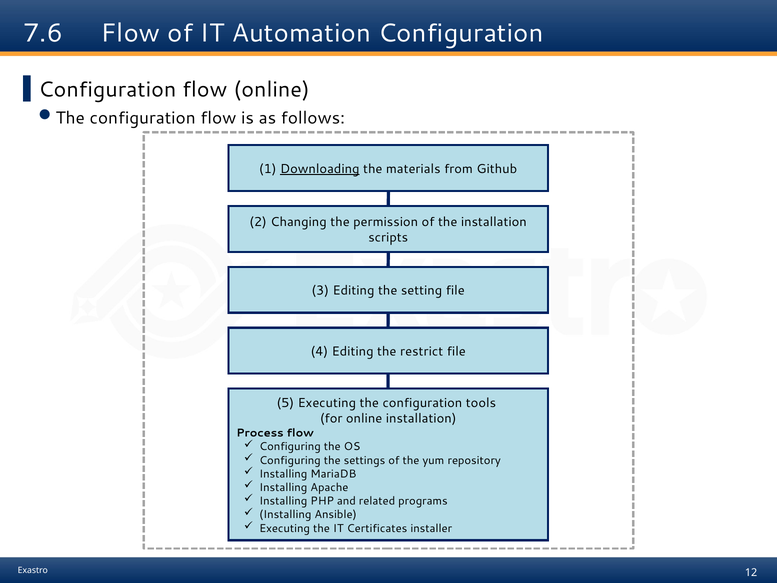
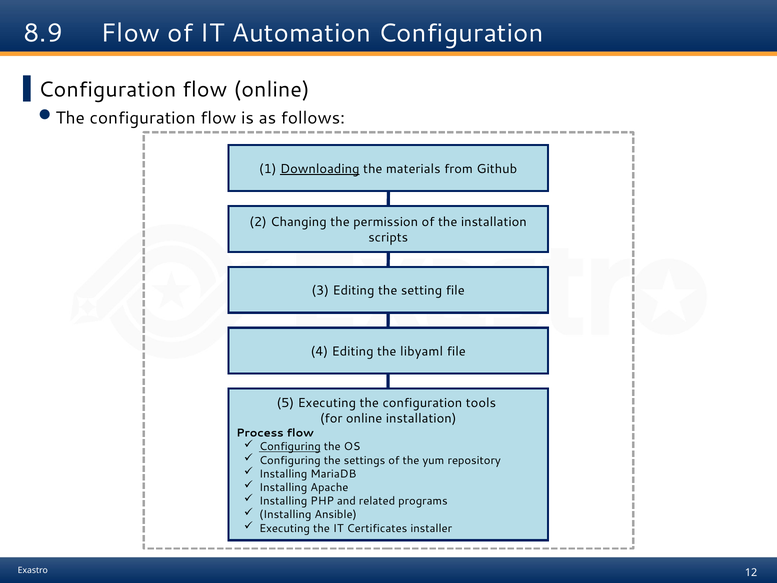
7.6: 7.6 -> 8.9 (43, 33)
restrict: restrict -> libyaml (422, 351)
Configuring underline: none -> present (290, 447)
